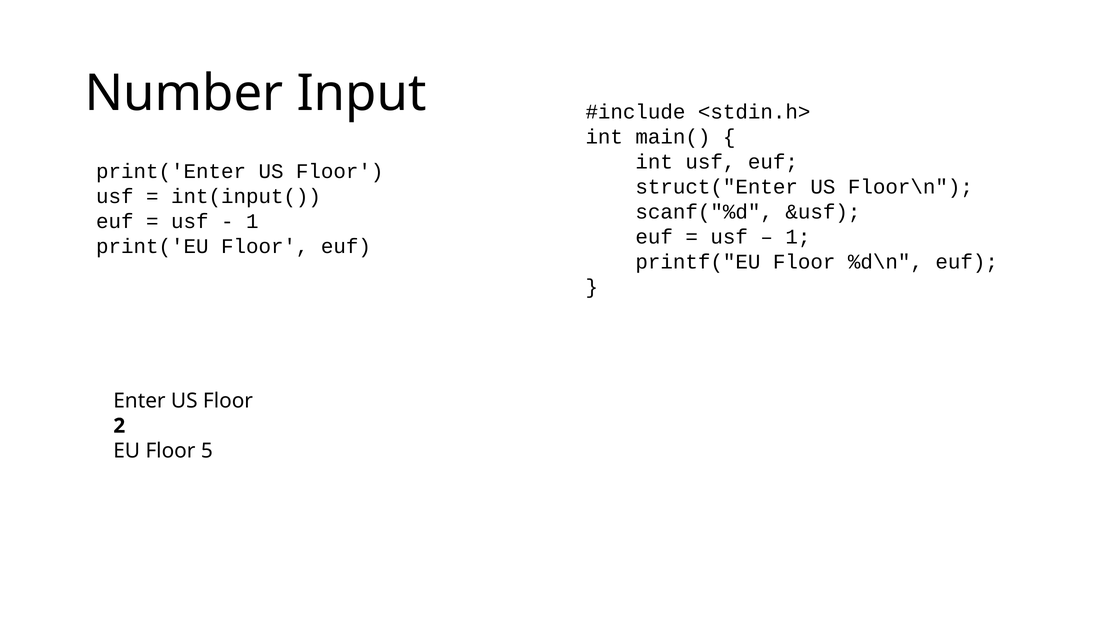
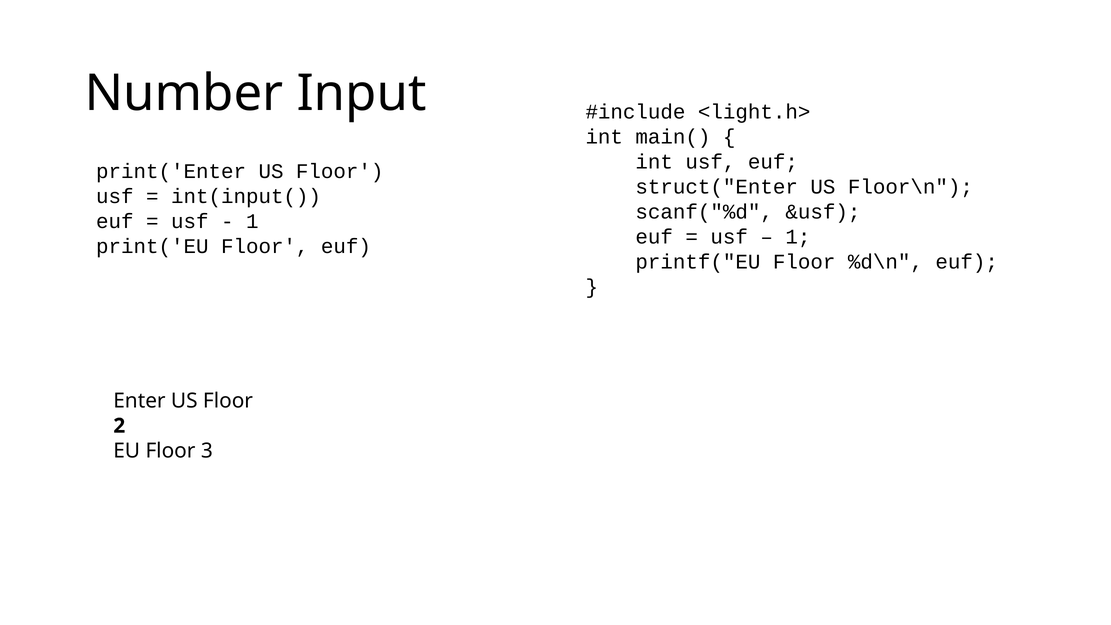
<stdin.h>: <stdin.h> -> <light.h> (754, 112)
5: 5 -> 3 (207, 451)
